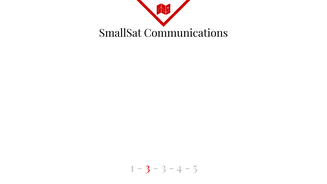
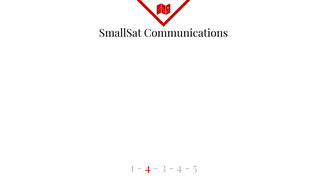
3: 3 -> 4 (148, 168)
